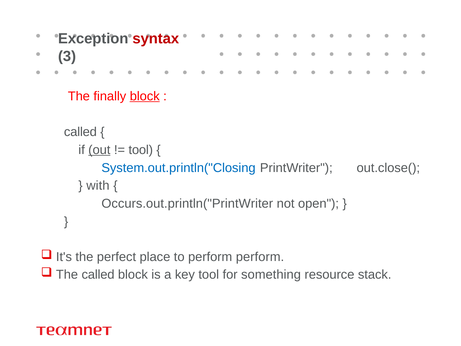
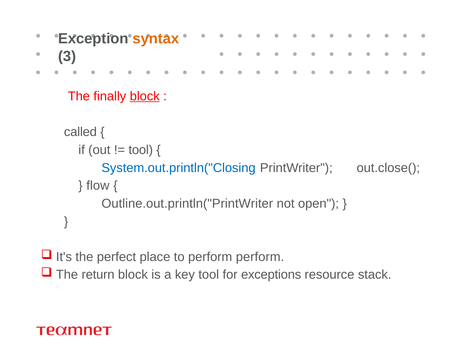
syntax colour: red -> orange (156, 38)
out underline: present -> none (99, 150)
with: with -> flow (98, 186)
Occurs.out.println("PrintWriter: Occurs.out.println("PrintWriter -> Outline.out.println("PrintWriter (187, 204)
The called: called -> return (98, 274)
something: something -> exceptions (271, 274)
